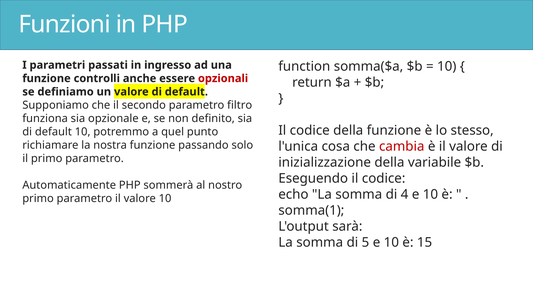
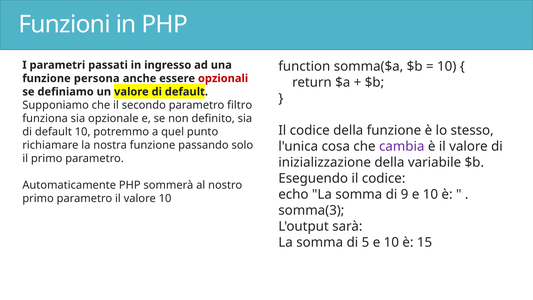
controlli: controlli -> persona (97, 78)
cambia colour: red -> purple (402, 146)
4: 4 -> 9 (405, 194)
somma(1: somma(1 -> somma(3 (311, 210)
